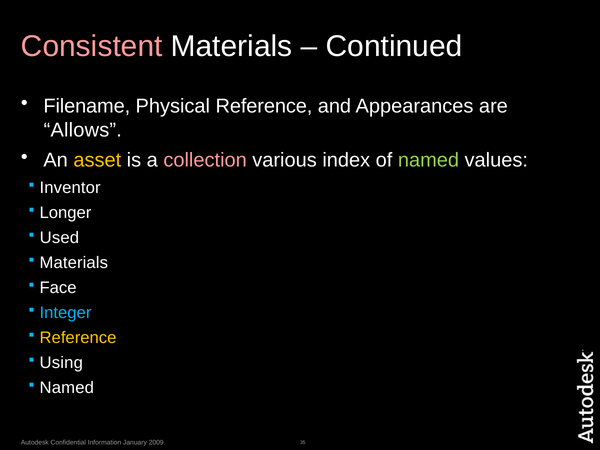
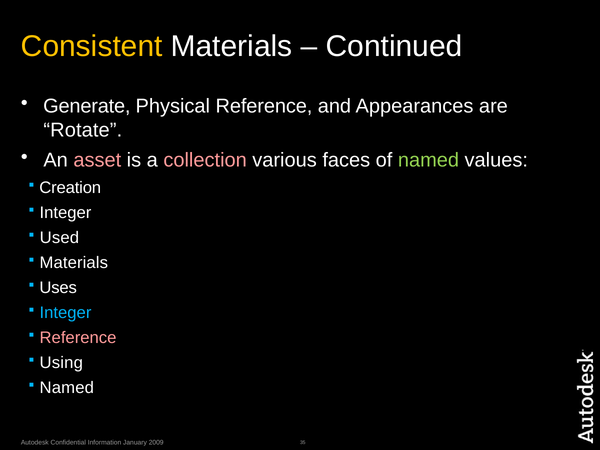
Consistent colour: pink -> yellow (92, 46)
Filename: Filename -> Generate (87, 106)
Allows: Allows -> Rotate (83, 130)
asset colour: yellow -> pink (97, 160)
index: index -> faces (346, 160)
Inventor: Inventor -> Creation (70, 188)
Longer: Longer -> Integer (65, 213)
Face: Face -> Uses (58, 288)
Reference colour: yellow -> pink (78, 338)
